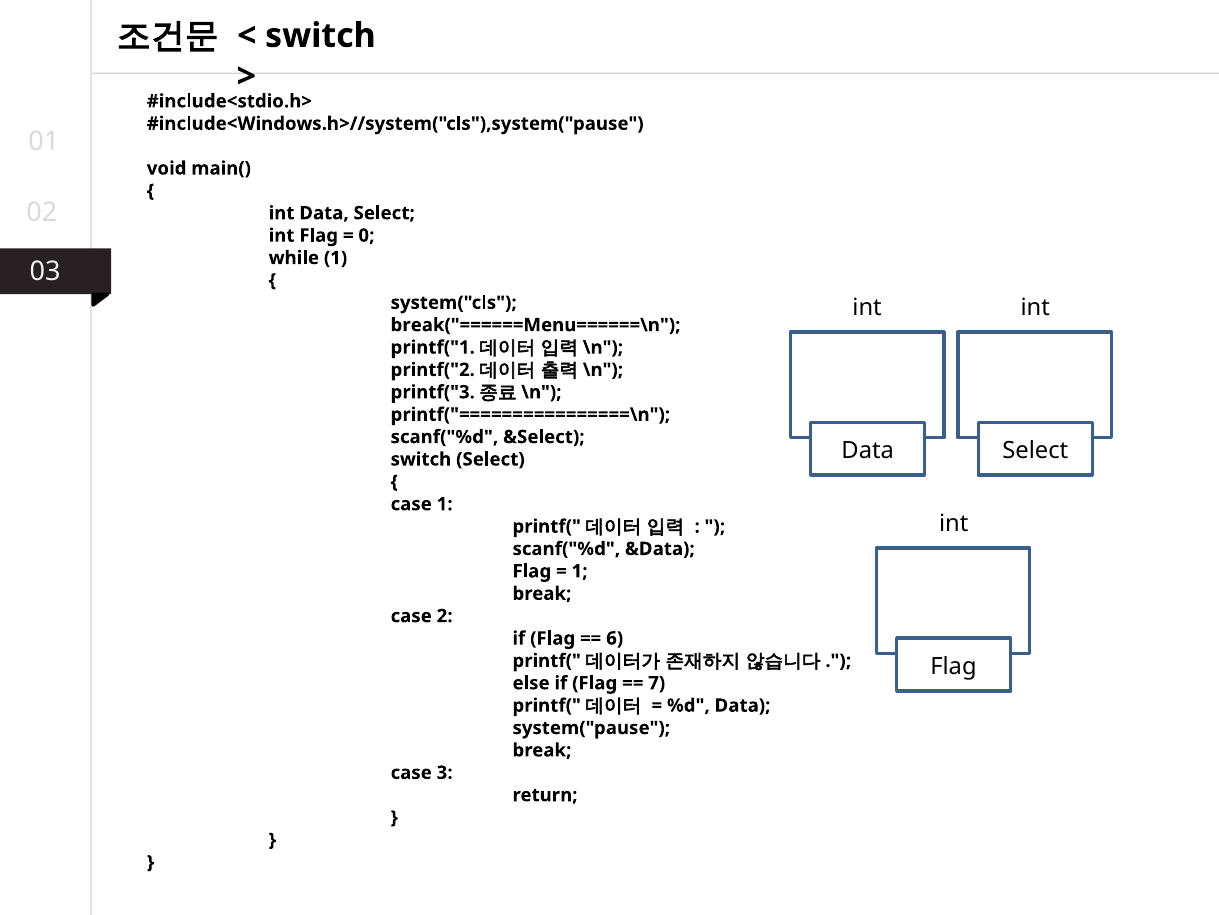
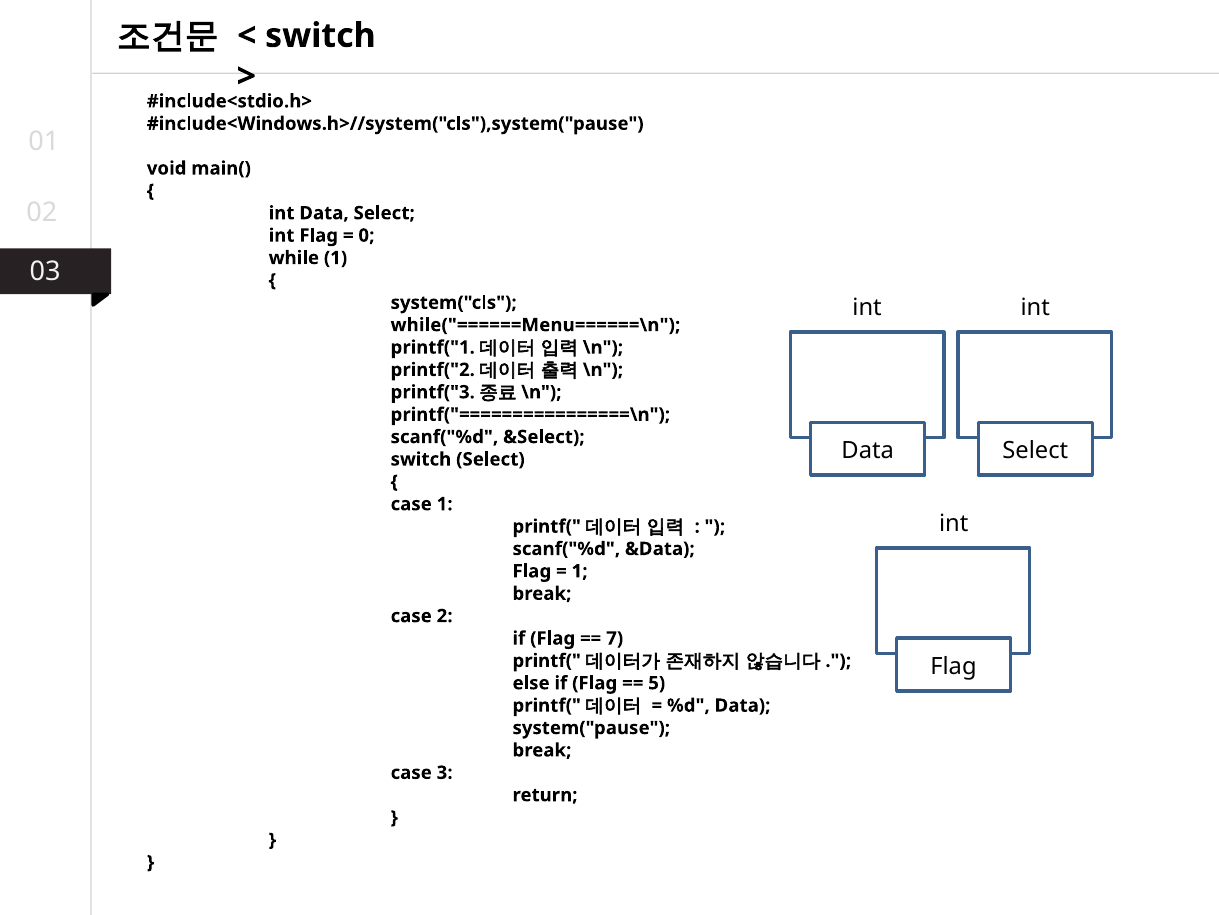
break("======Menu======\n: break("======Menu======\n -> while("======Menu======\n (535, 325)
6: 6 -> 7 (615, 638)
7: 7 -> 5 (657, 683)
